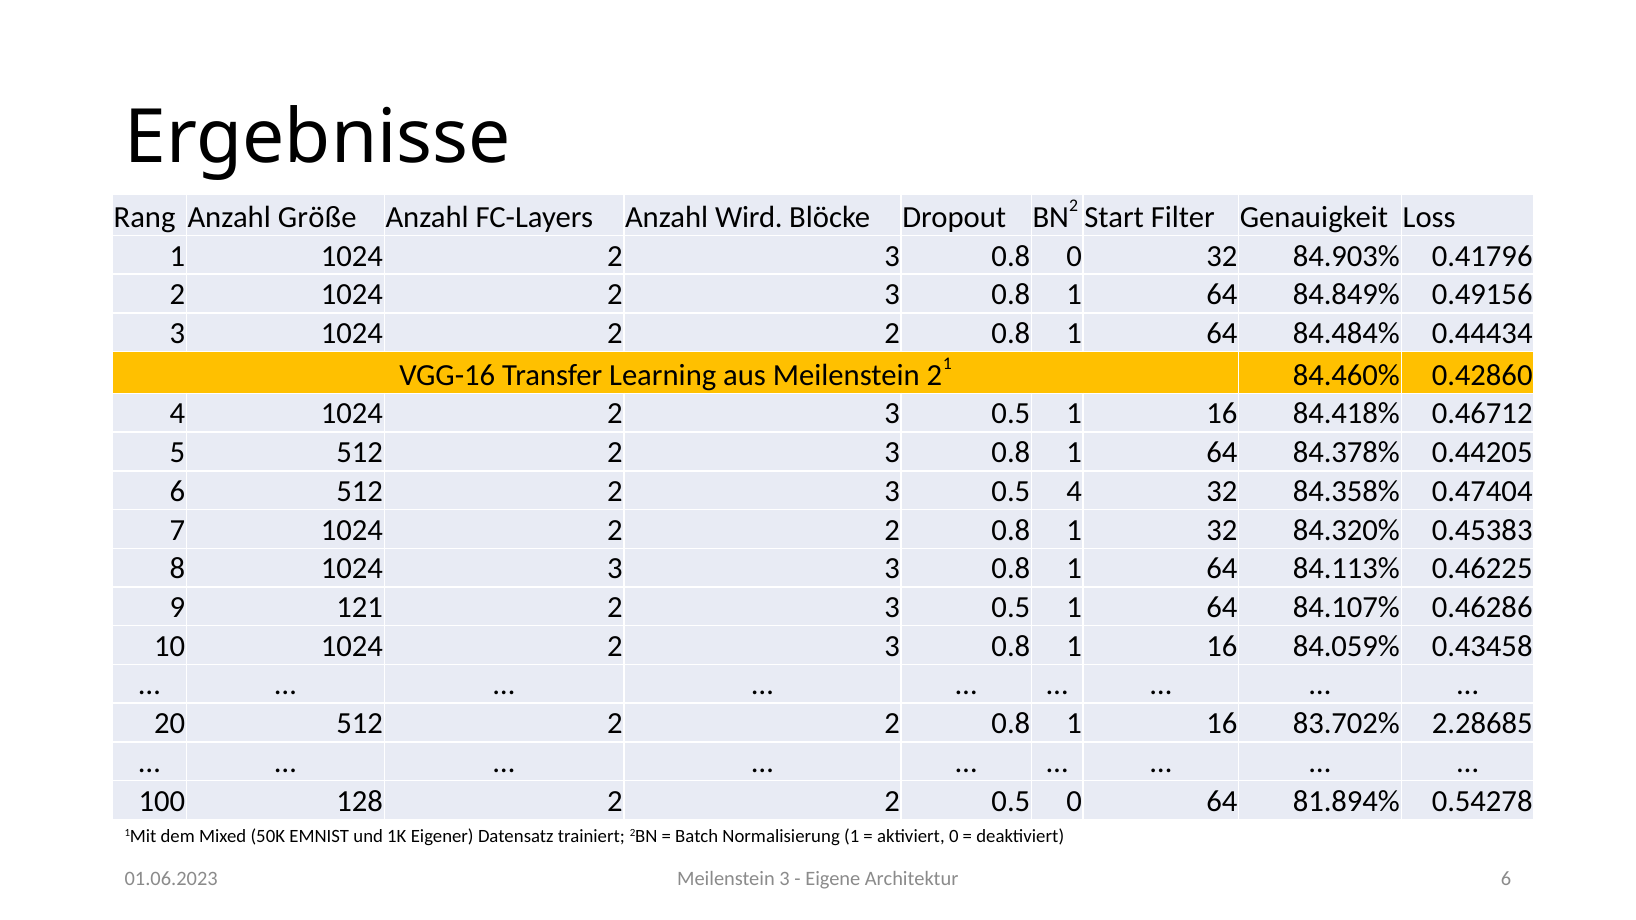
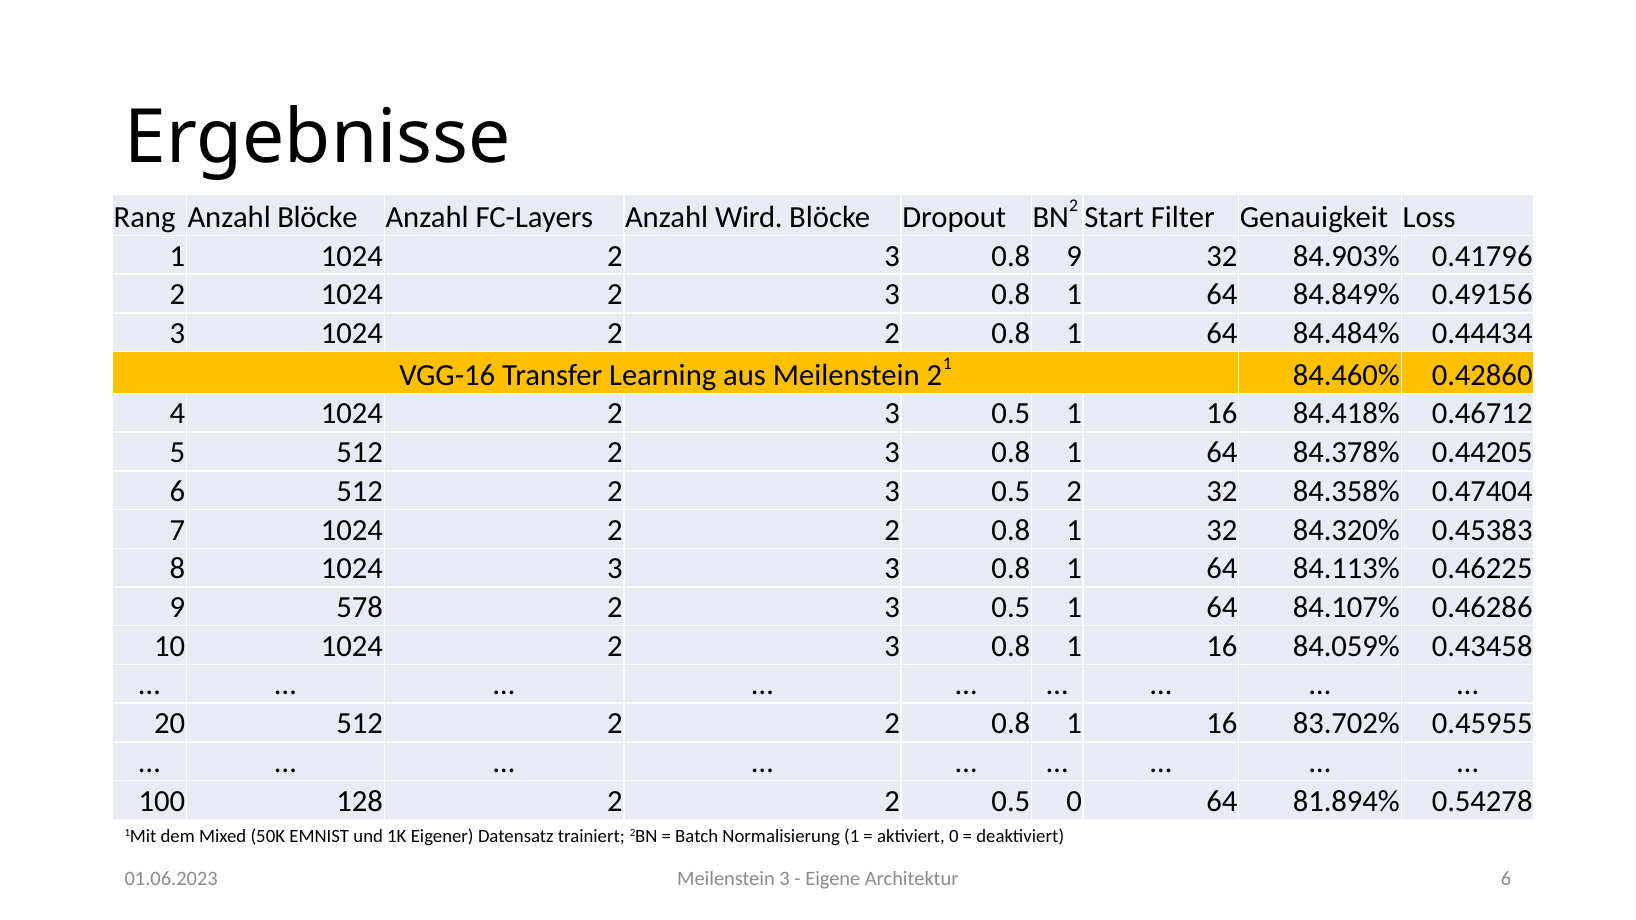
Anzahl Größe: Größe -> Blöcke (317, 217)
0.8 0: 0 -> 9 (1074, 256)
0.5 4: 4 -> 2 (1074, 491)
121: 121 -> 578 (360, 608)
2.28685: 2.28685 -> 0.45955 (1482, 724)
